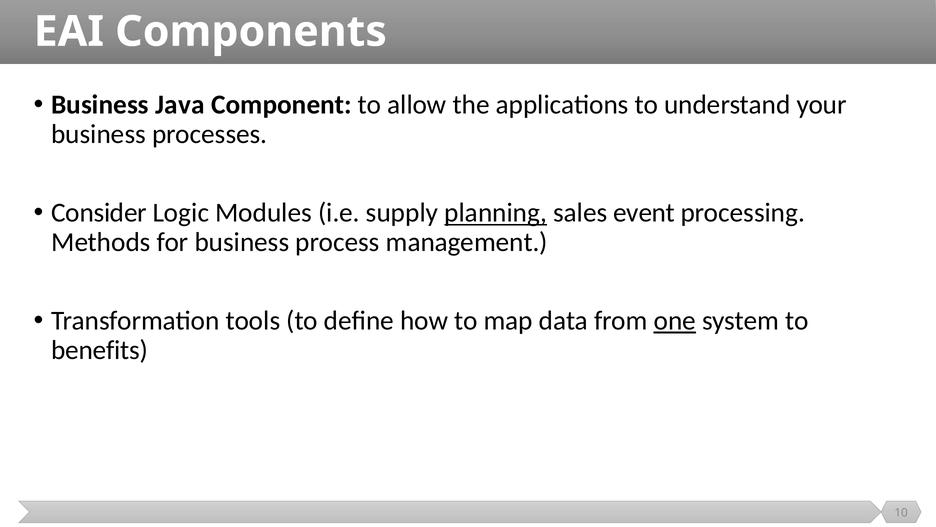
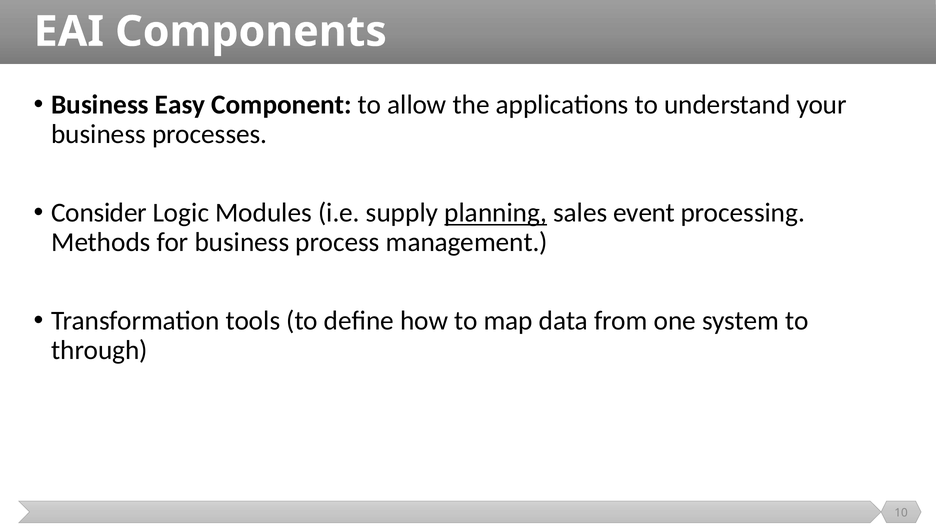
Java: Java -> Easy (180, 105)
one underline: present -> none (675, 320)
benefits: benefits -> through (99, 350)
